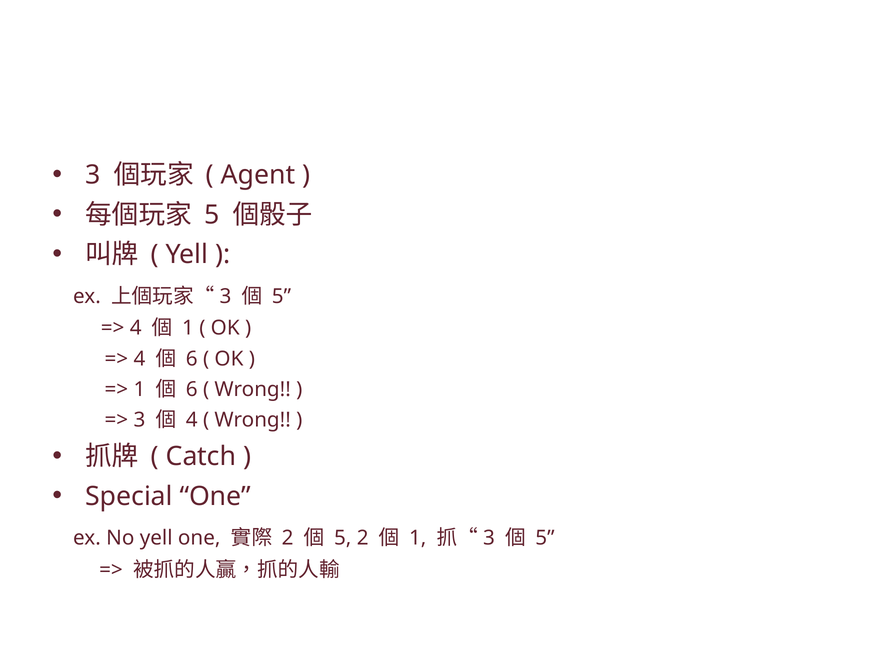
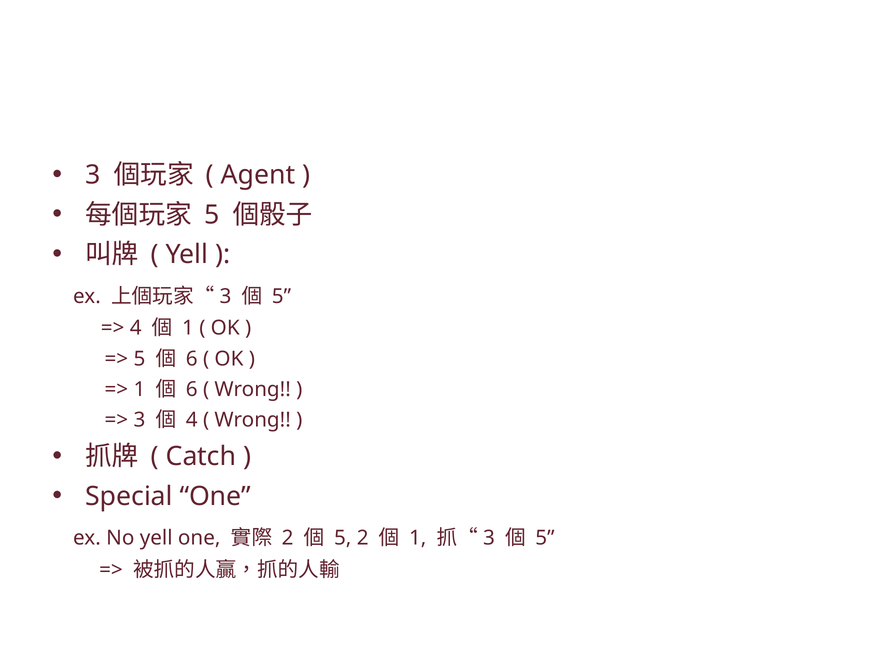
4: 4 -> 5 (139, 359)
